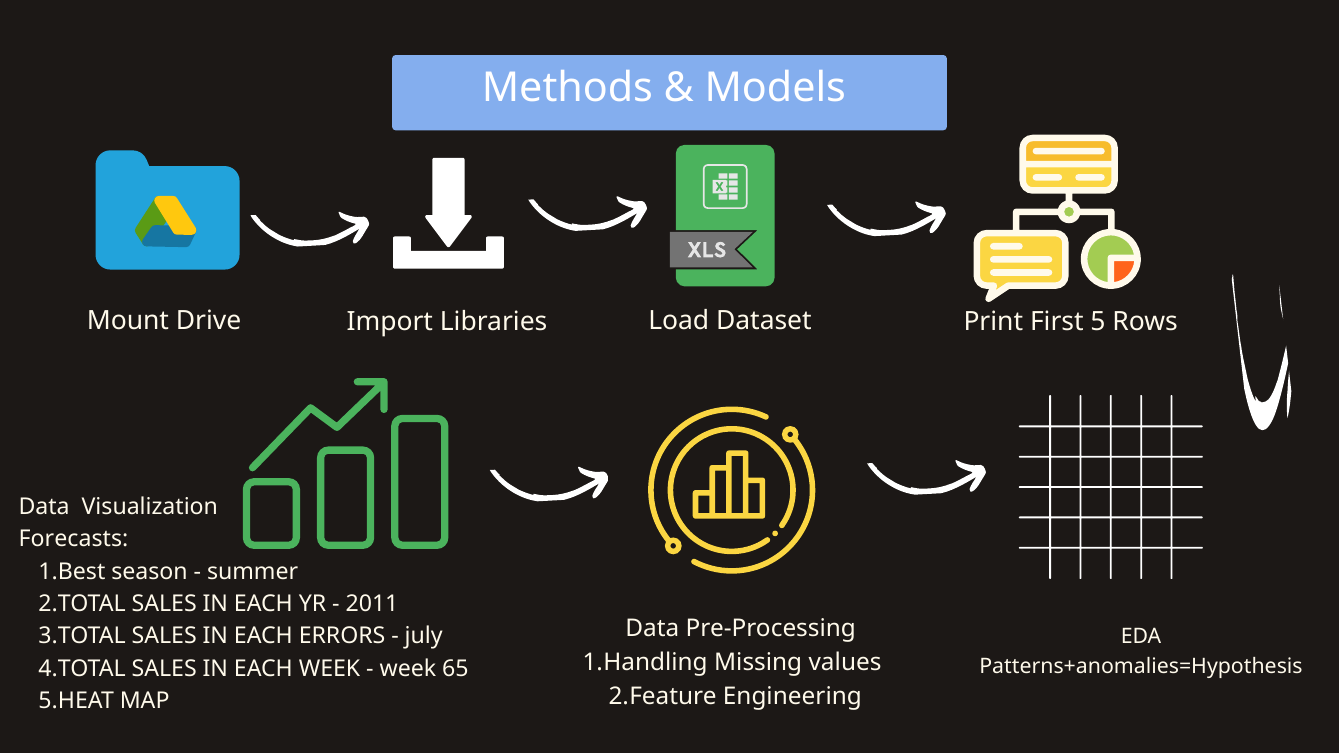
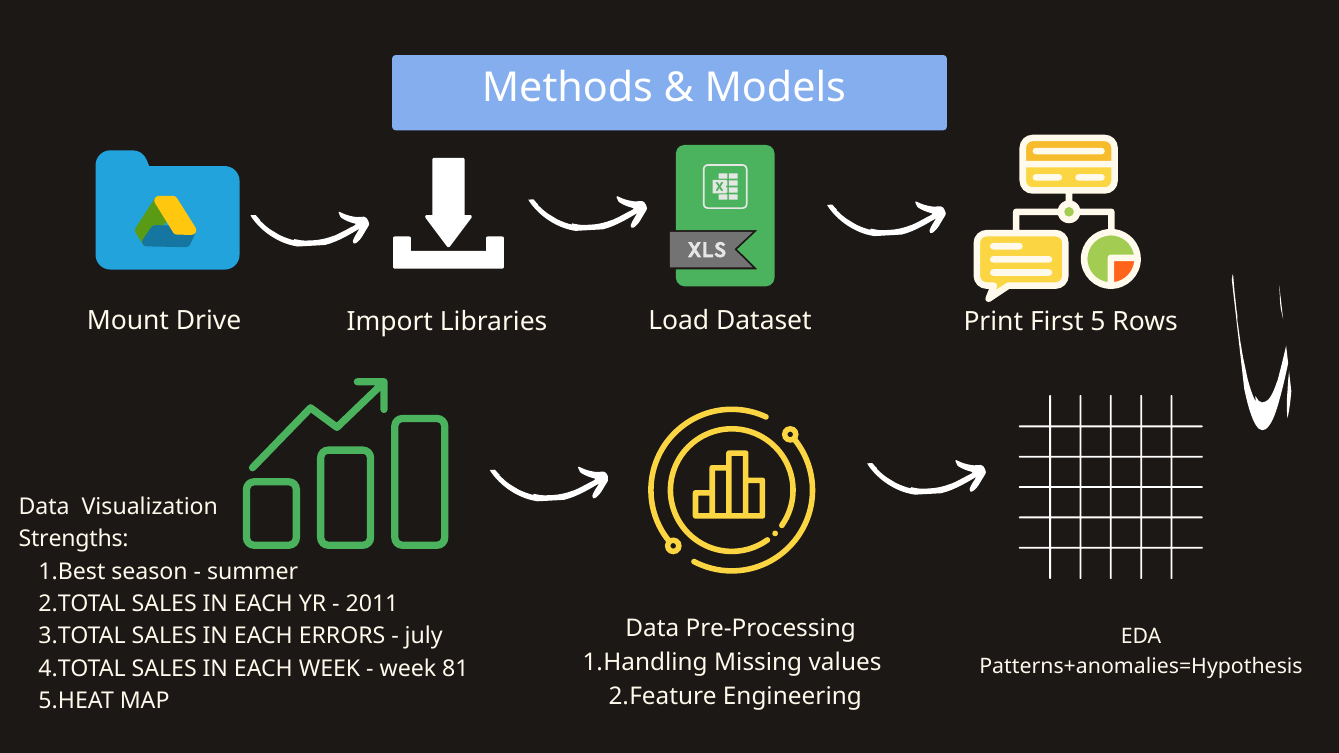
Forecasts: Forecasts -> Strengths (74, 539)
65: 65 -> 81 (455, 669)
